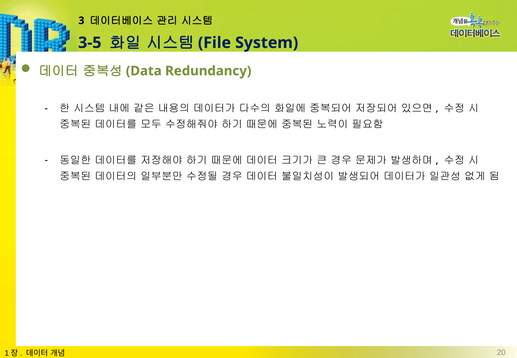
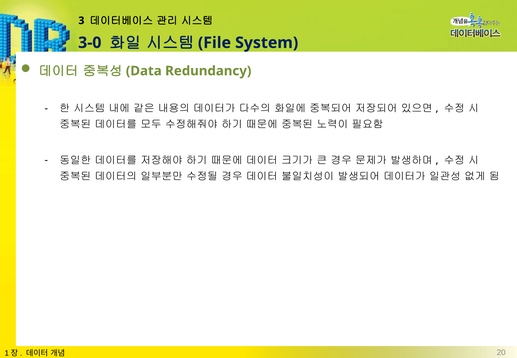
3-5: 3-5 -> 3-0 (90, 43)
